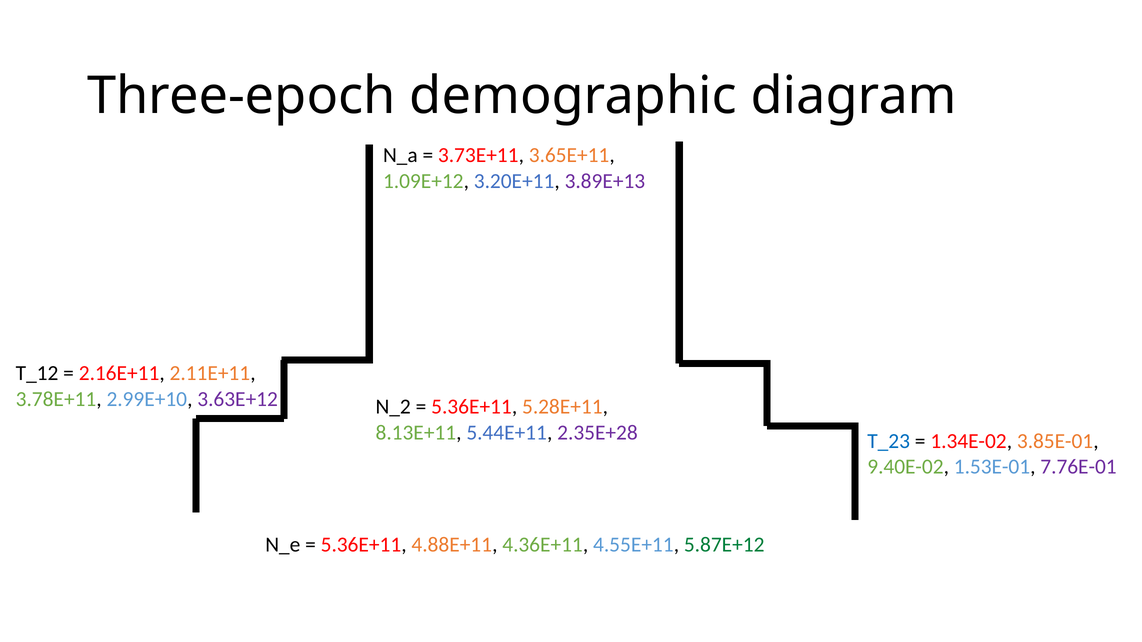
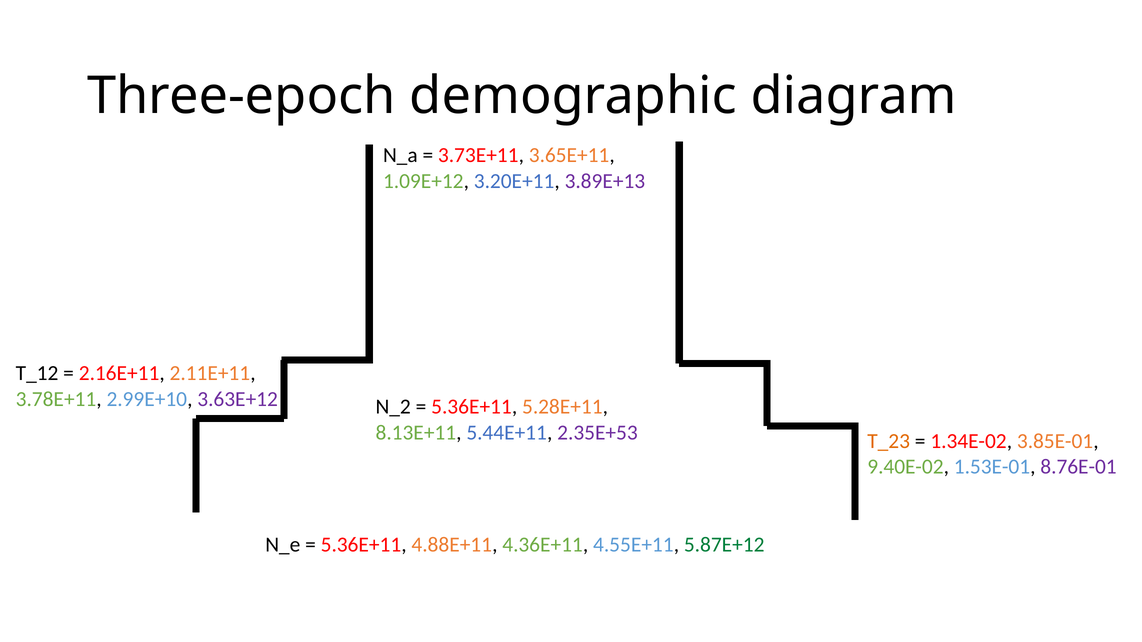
2.35E+28: 2.35E+28 -> 2.35E+53 (597, 433)
T_23 colour: blue -> orange (889, 441)
7.76E-01: 7.76E-01 -> 8.76E-01 (1079, 467)
